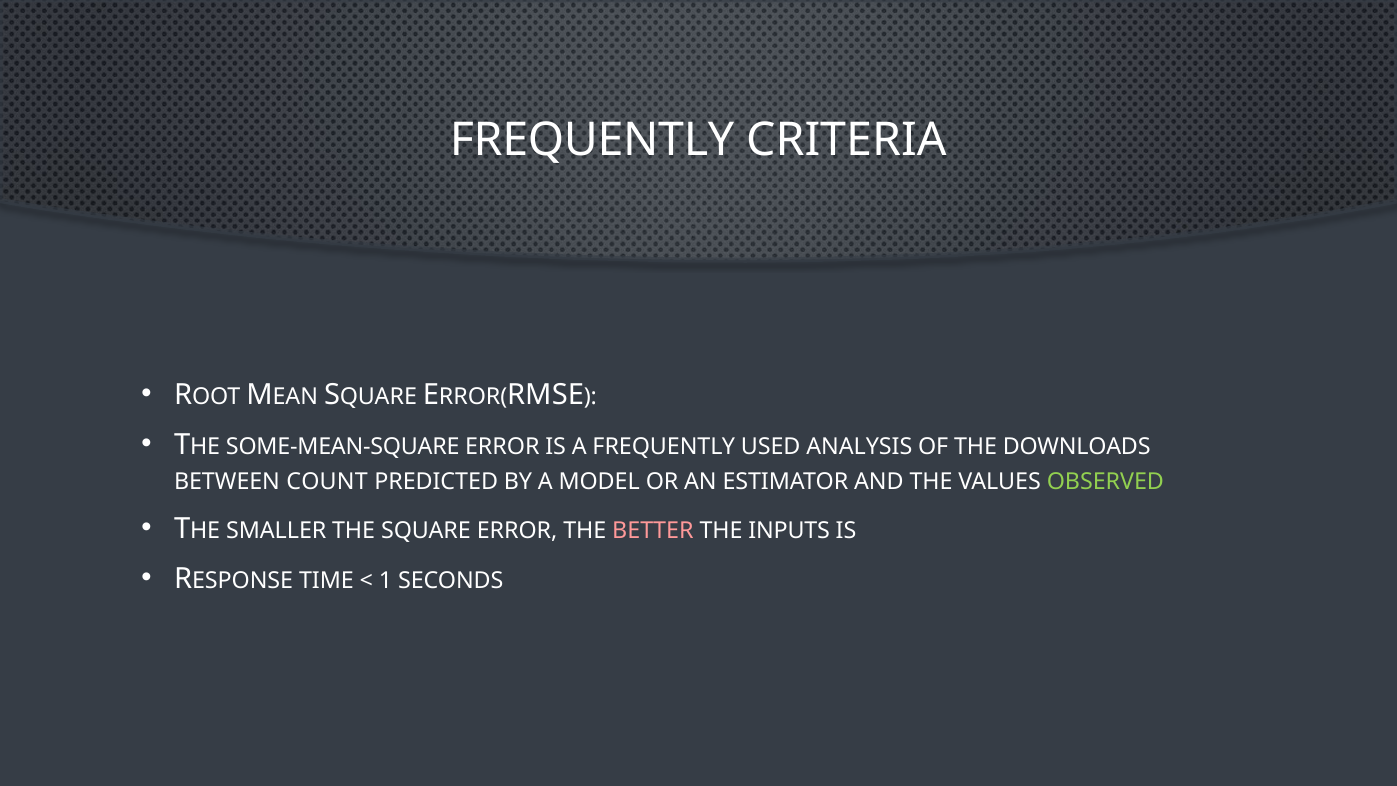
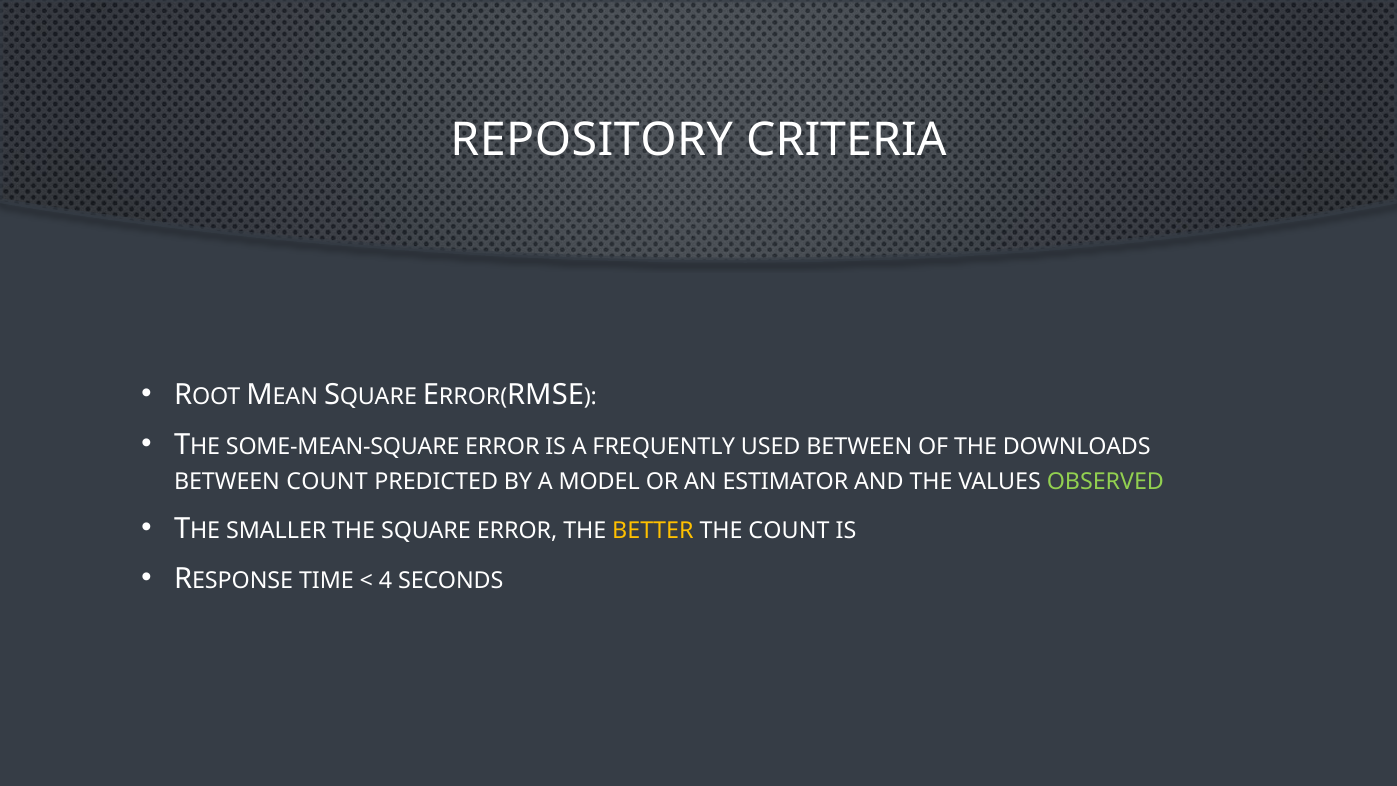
FREQUENTLY: FREQUENTLY -> REPOSITORY (592, 140)
USED ANALYSIS: ANALYSIS -> BETWEEN (859, 446)
BETTER colour: pink -> yellow (653, 531)
THE INPUTS: INPUTS -> COUNT (789, 531)
1: 1 -> 4 (386, 580)
